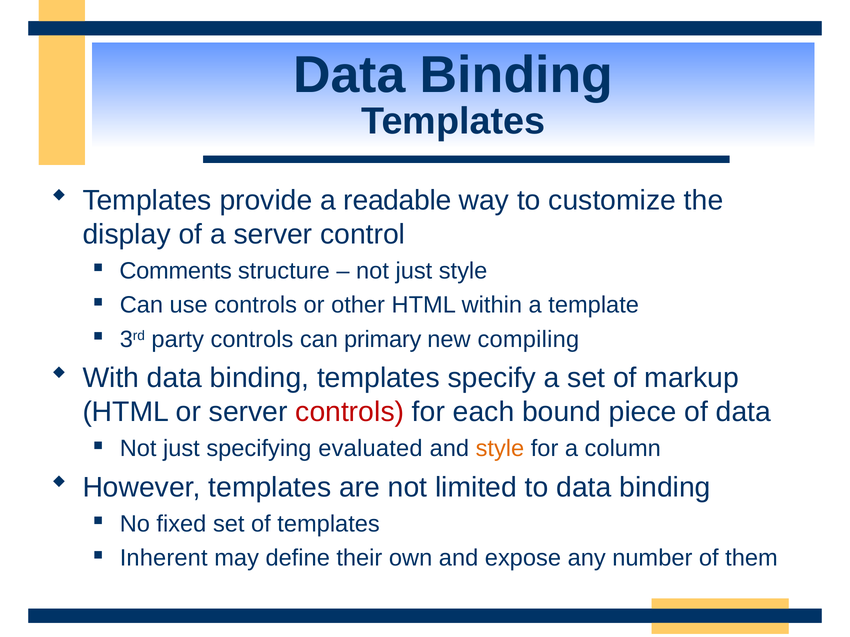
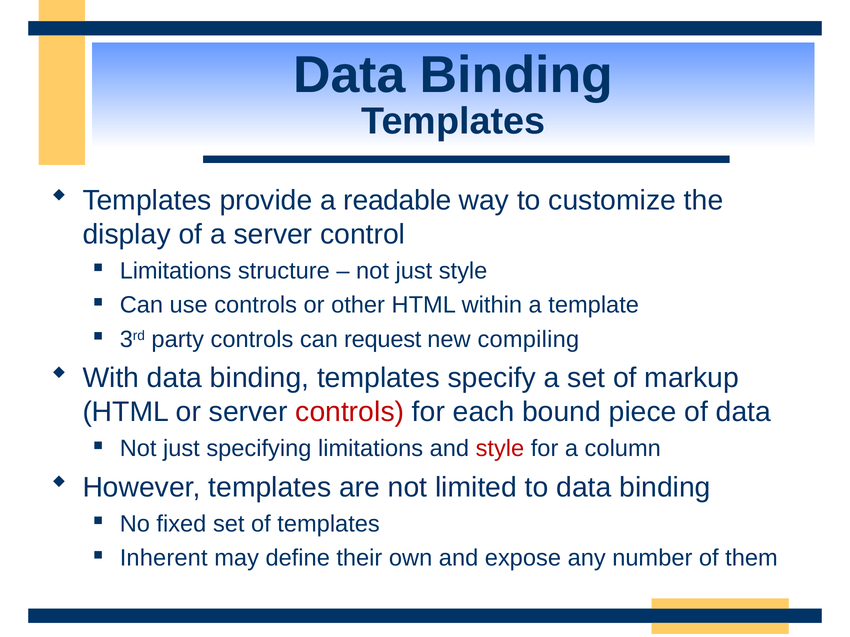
Comments: Comments -> Limitations (176, 271)
primary: primary -> request (383, 340)
specifying evaluated: evaluated -> limitations (371, 449)
style colour: orange -> red (500, 449)
